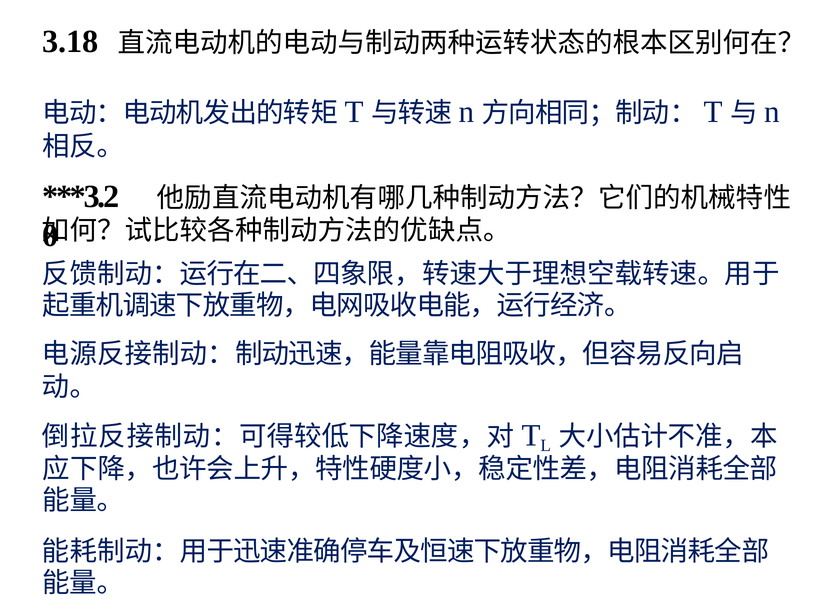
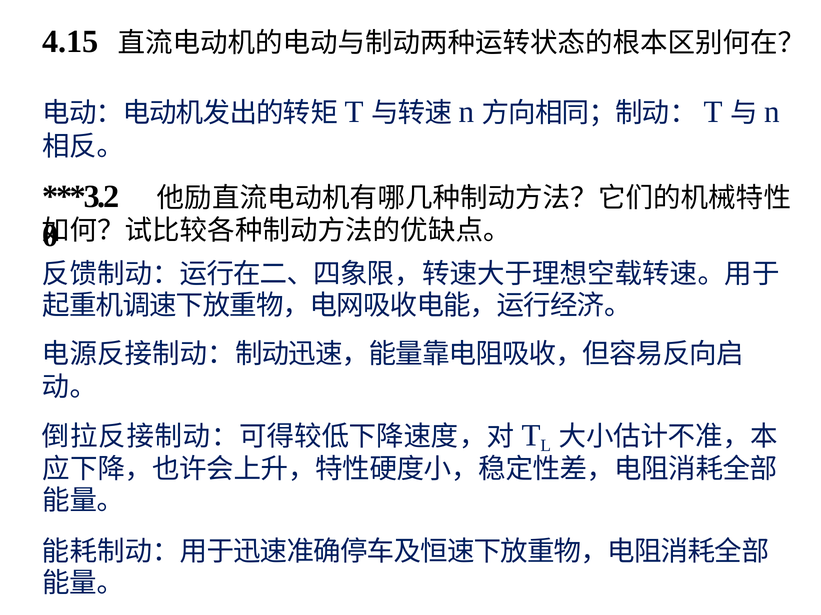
3.18: 3.18 -> 4.15 (70, 41)
